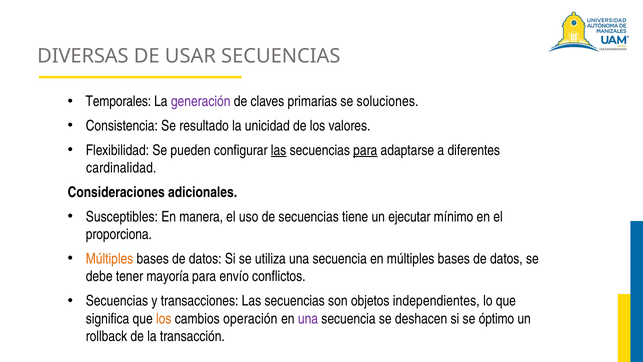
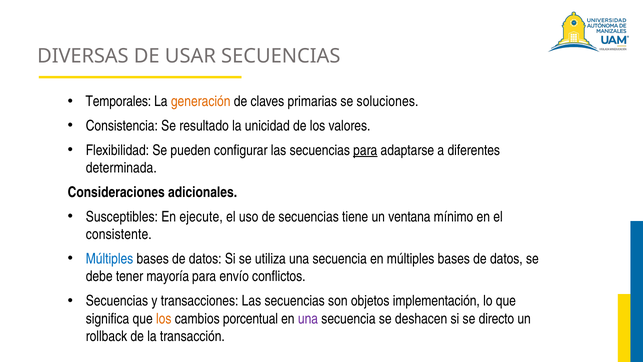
generación colour: purple -> orange (201, 101)
las underline: present -> none (279, 150)
cardinalidad: cardinalidad -> determinada (121, 168)
manera: manera -> ejecute (201, 217)
ejecutar: ejecutar -> ventana (409, 217)
proporciona: proporciona -> consistente (119, 234)
Múltiples colour: orange -> blue (110, 259)
independientes: independientes -> implementación (436, 301)
operación: operación -> porcentual (250, 318)
óptimo: óptimo -> directo (496, 318)
